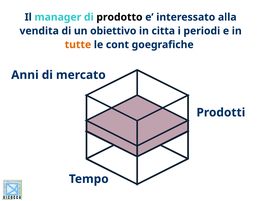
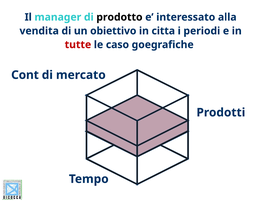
tutte colour: orange -> red (78, 45)
cont: cont -> caso (117, 45)
Anni: Anni -> Cont (25, 75)
